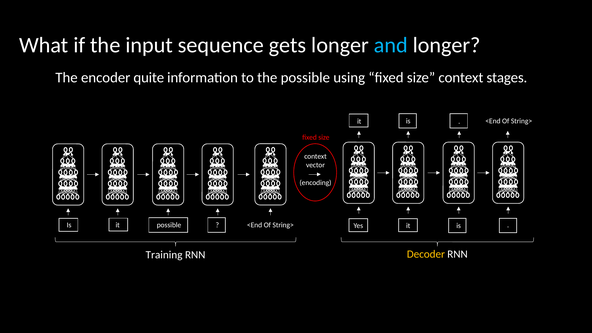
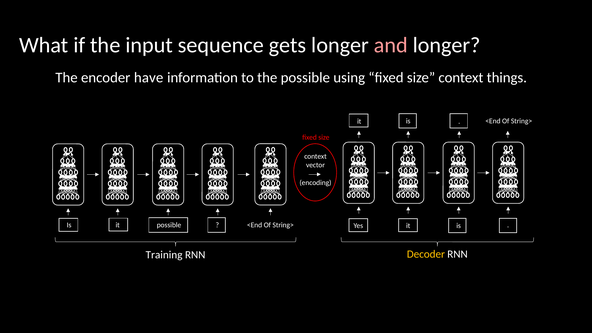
and colour: light blue -> pink (391, 45)
quite: quite -> have (149, 78)
stages: stages -> things (507, 78)
